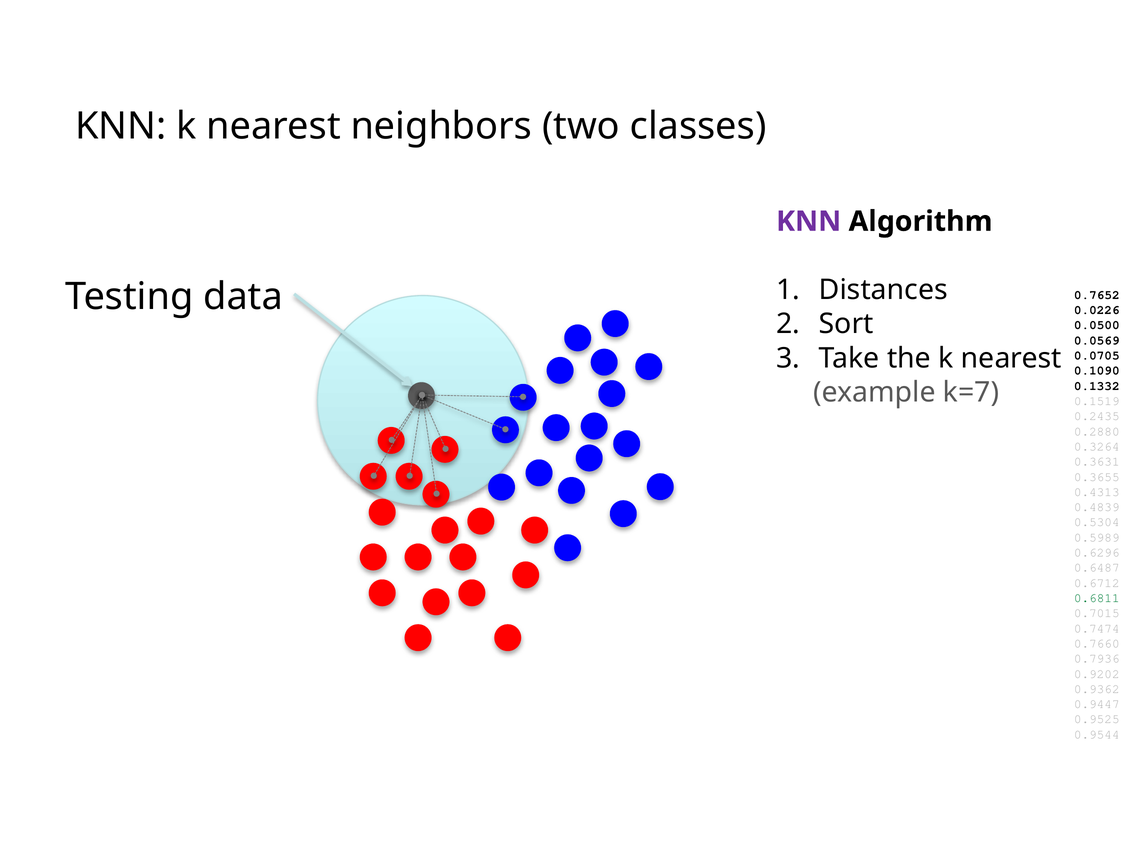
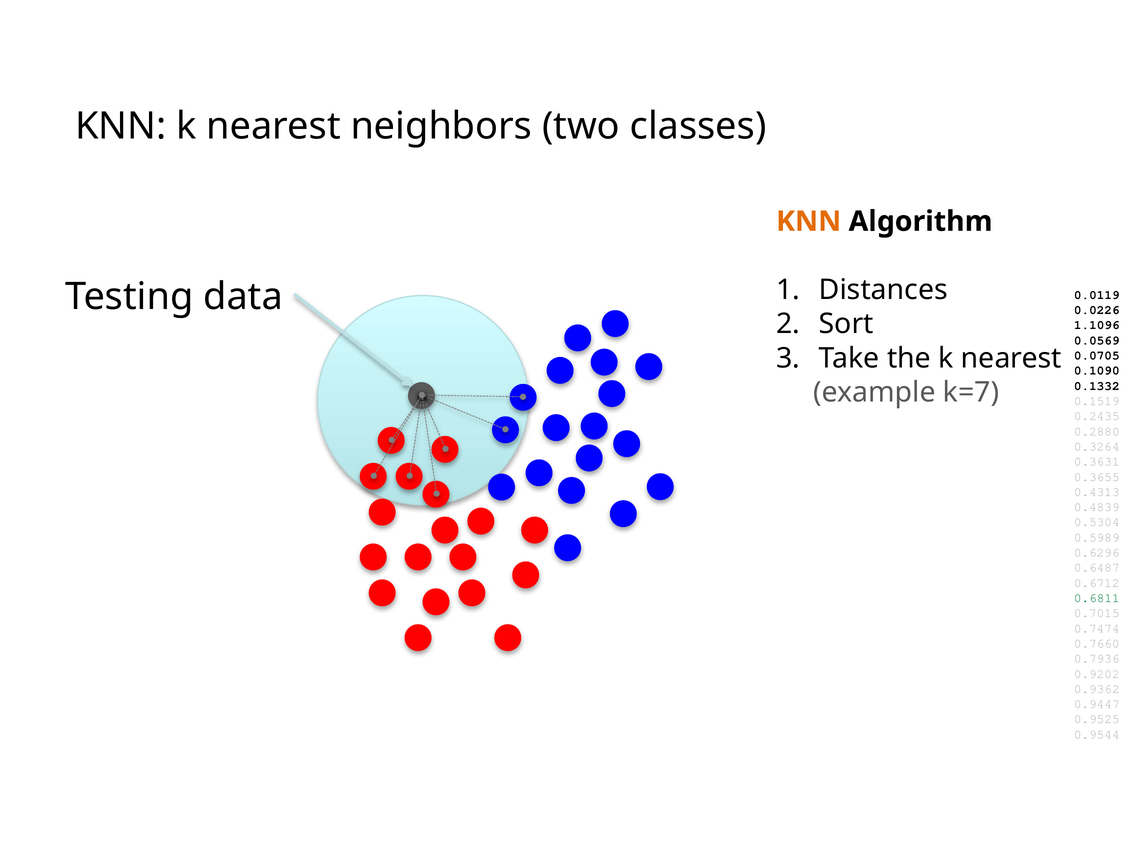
KNN colour: purple -> orange (809, 222)
0.7652: 0.7652 -> 0.0119 (1097, 295)
0.0500: 0.0500 -> 1.1096 (1097, 325)
